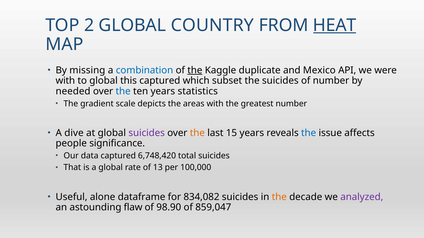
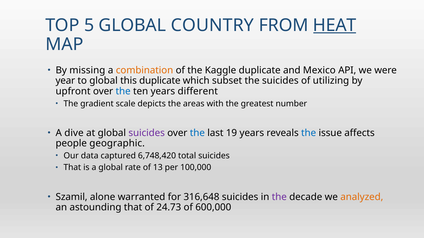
2: 2 -> 5 (89, 25)
combination colour: blue -> orange (145, 70)
the underline: present -> none (195, 70)
with: with -> year (65, 81)
this captured: captured -> duplicate (160, 81)
of number: number -> utilizing (331, 81)
needed: needed -> upfront (73, 91)
statistics: statistics -> different (198, 91)
the colour: orange -> blue (197, 133)
15: 15 -> 19 (231, 133)
significance: significance -> geographic (117, 144)
Useful: Useful -> Szamil (72, 197)
dataframe: dataframe -> warranted (142, 197)
834,082: 834,082 -> 316,648 (201, 197)
the colour: orange -> purple (279, 197)
analyzed colour: purple -> orange (362, 197)
astounding flaw: flaw -> that (133, 208)
98.90: 98.90 -> 24.73 (169, 208)
859,047: 859,047 -> 600,000 (213, 208)
